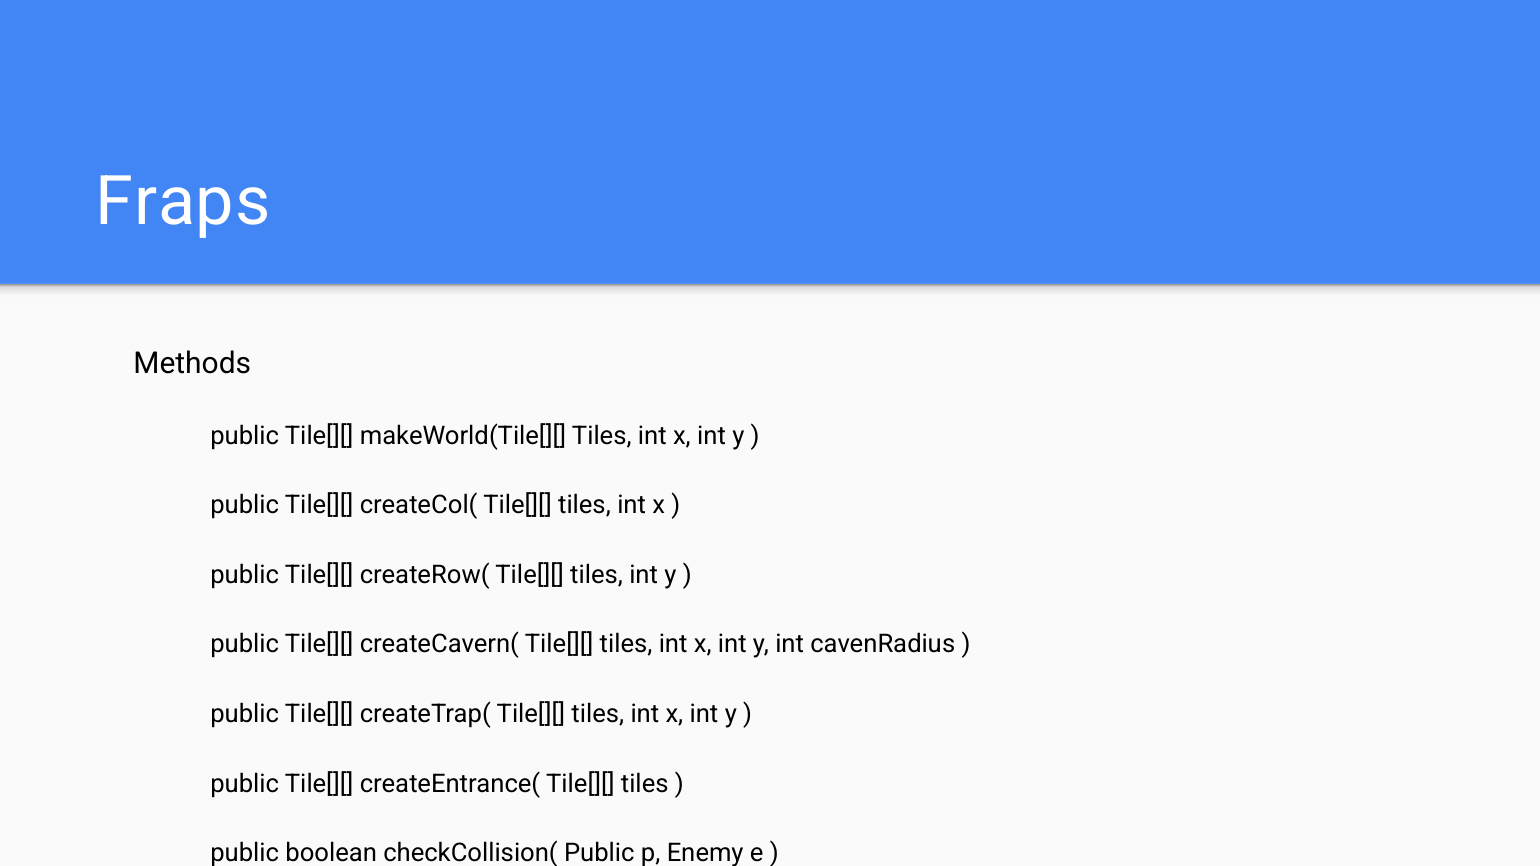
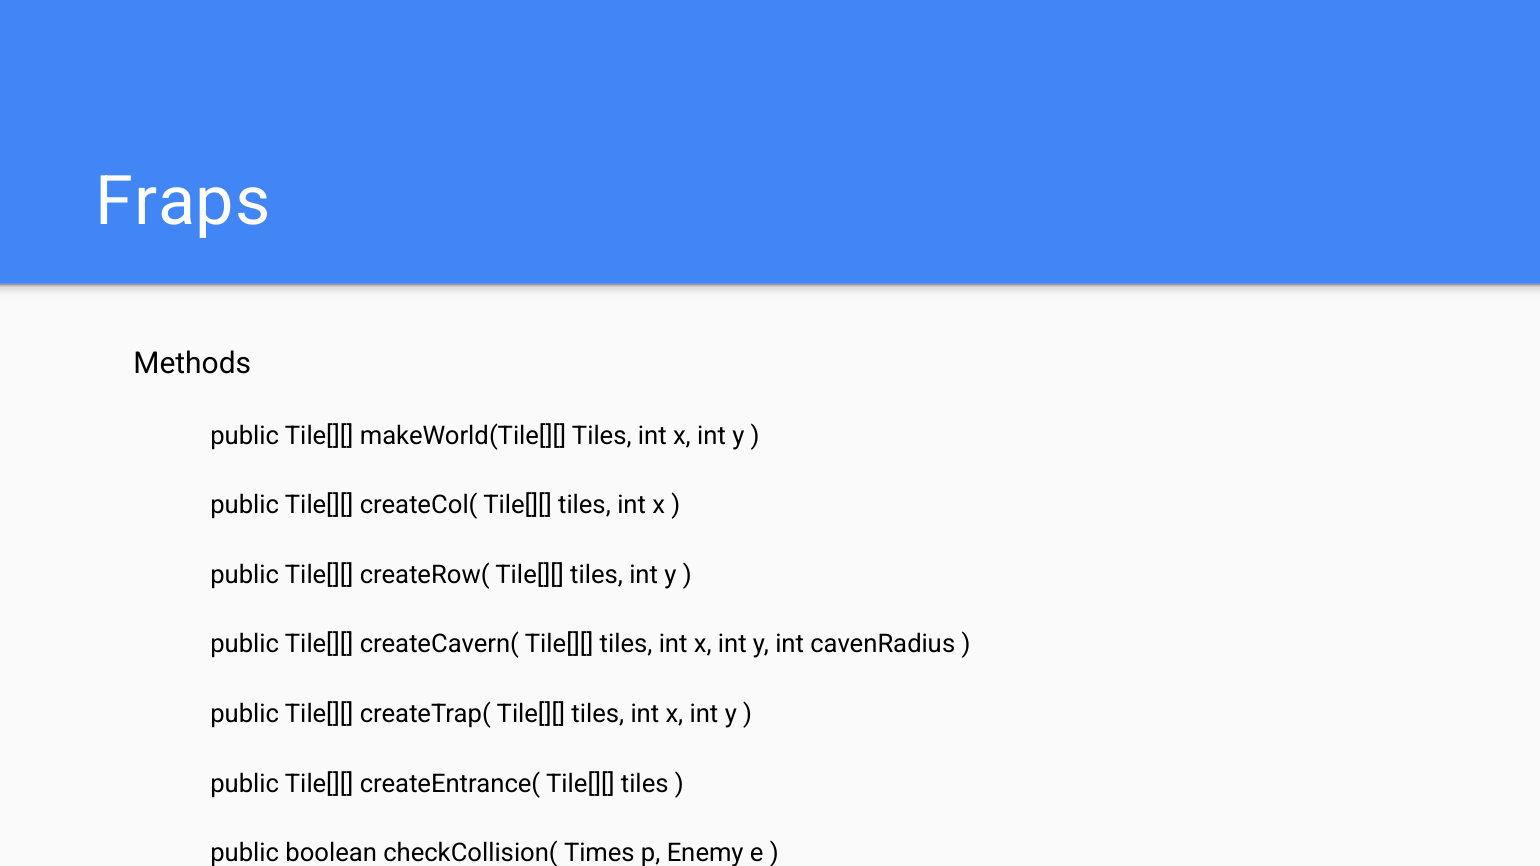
checkCollision( Public: Public -> Times (599, 854)
